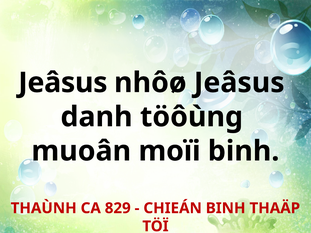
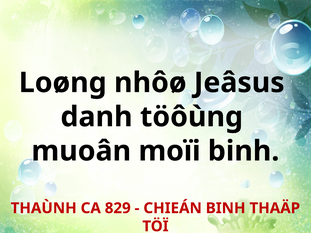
Jeâsus: Jeâsus -> Loøng (63, 83)
